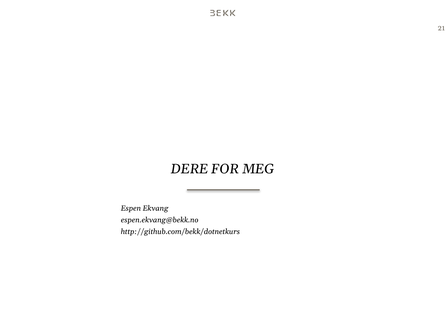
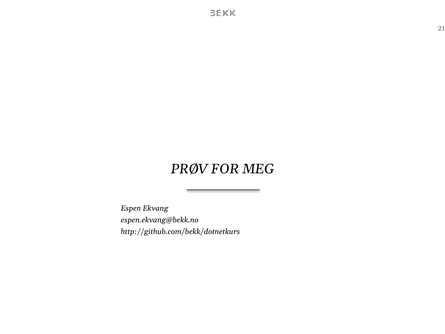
DERE: DERE -> PRØV (189, 169)
